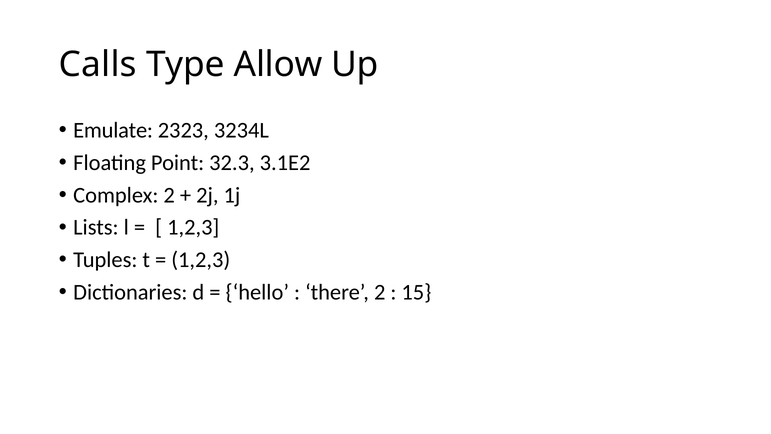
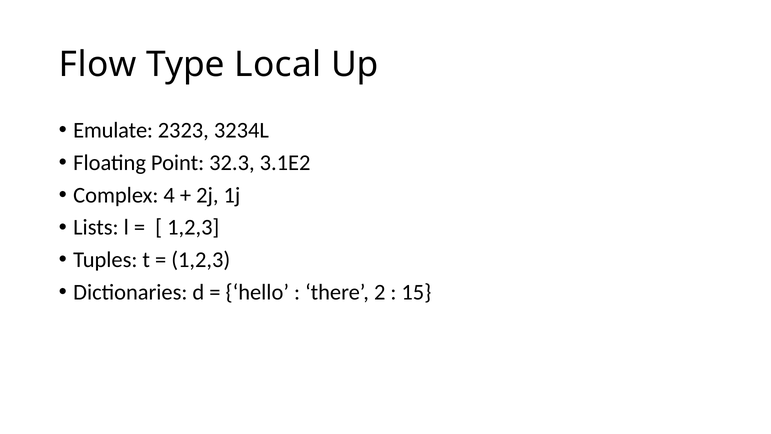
Calls: Calls -> Flow (98, 65)
Allow: Allow -> Local (278, 65)
Complex 2: 2 -> 4 (169, 195)
